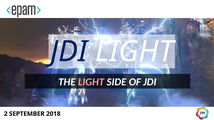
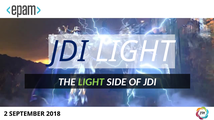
LIGHT colour: pink -> light green (91, 82)
